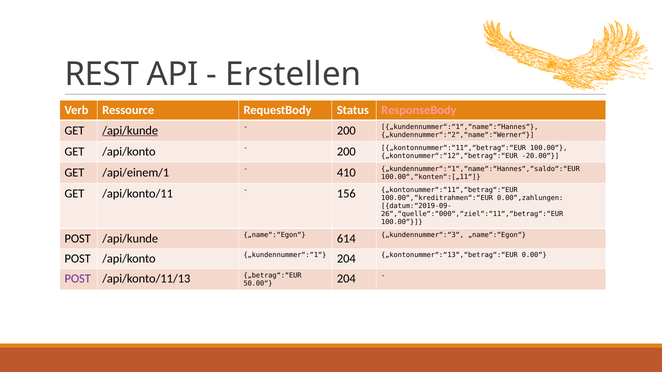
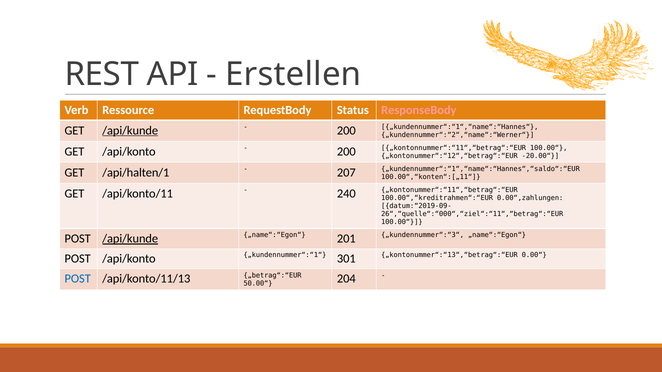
/api/einem/1: /api/einem/1 -> /api/halten/1 (136, 173)
410: 410 -> 207 (346, 173)
156: 156 -> 240 (346, 194)
/api/kunde underline: none -> present (130, 239)
614: 614 -> 201 (346, 239)
„kundennummer“:“1“ 204: 204 -> 301 (346, 259)
POST colour: purple -> blue (78, 279)
